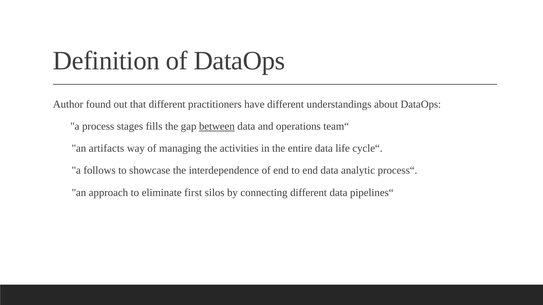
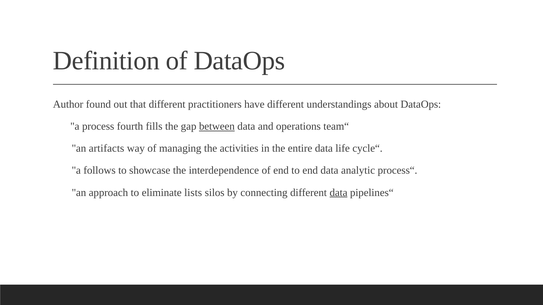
stages: stages -> fourth (130, 127)
first: first -> lists (193, 193)
data underline: none -> present (339, 193)
